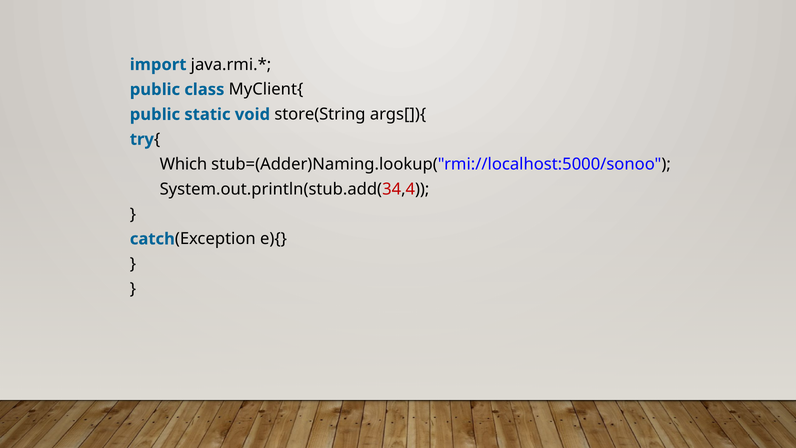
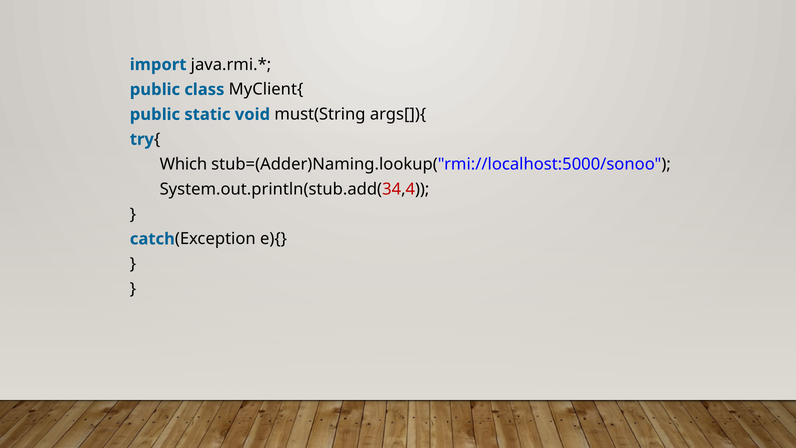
store(String: store(String -> must(String (320, 114)
